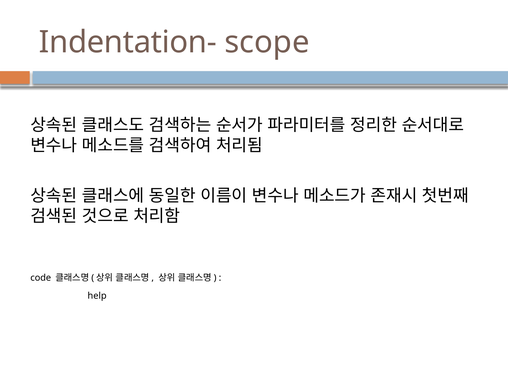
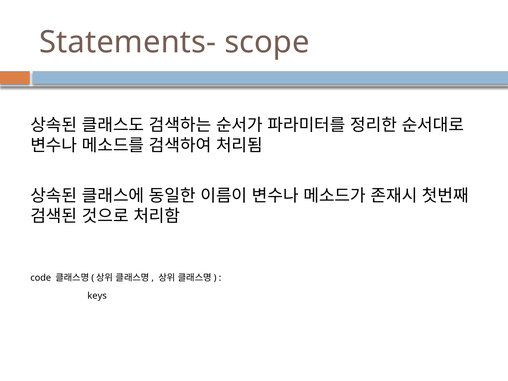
Indentation-: Indentation- -> Statements- (128, 42)
help: help -> keys (97, 296)
